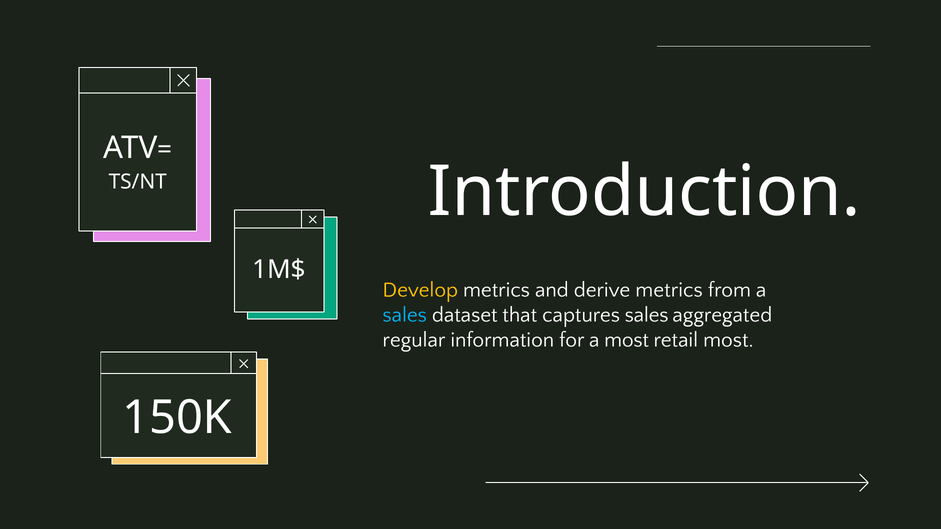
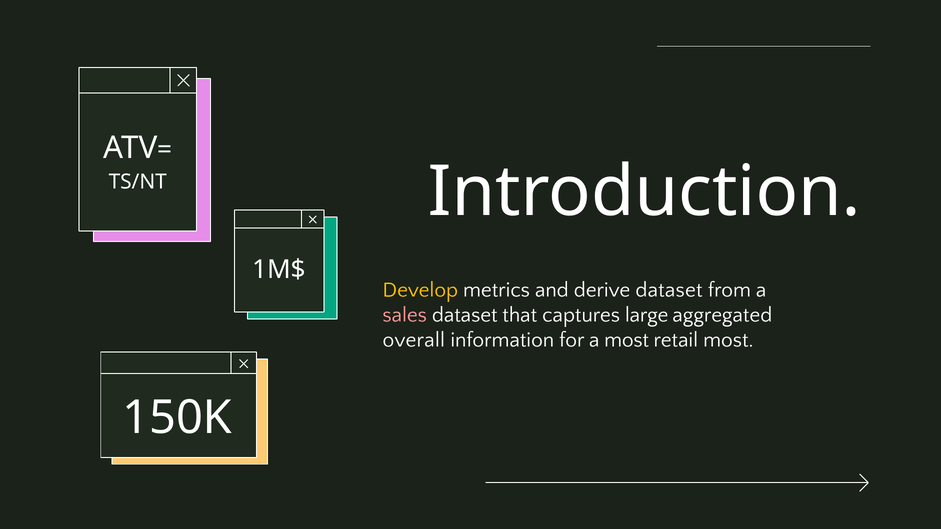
derive metrics: metrics -> dataset (669, 290)
sales colour: light blue -> pink (405, 315)
captures sales: sales -> large (647, 315)
regular: regular -> overall (414, 340)
